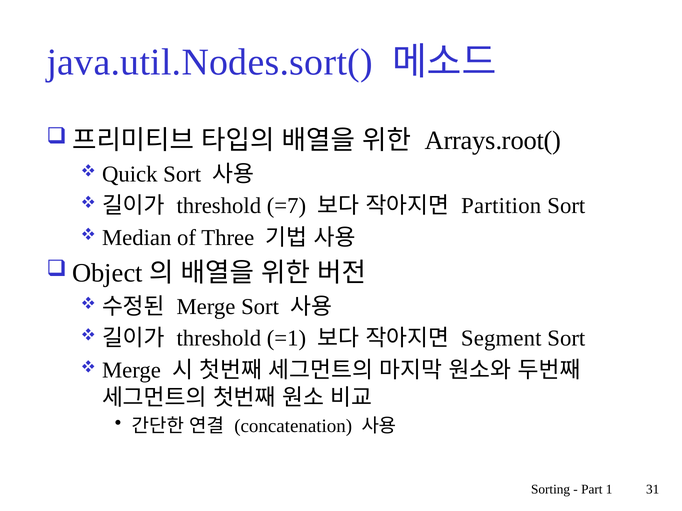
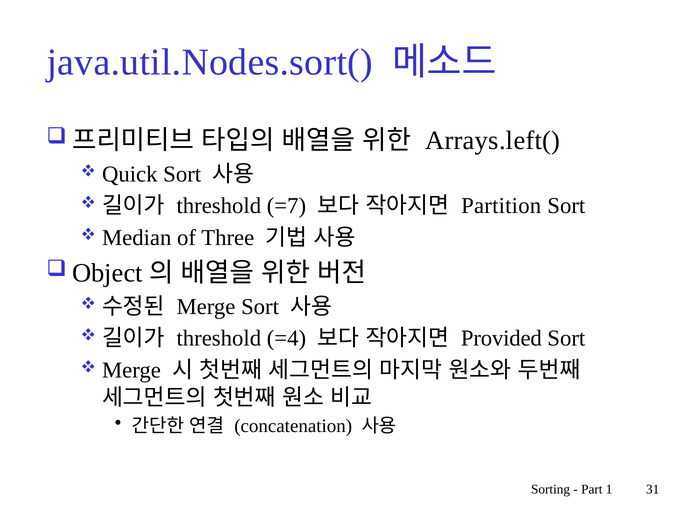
Arrays.root(: Arrays.root( -> Arrays.left( (493, 141)
=1: =1 -> =4 (286, 339)
Segment: Segment -> Provided (501, 339)
